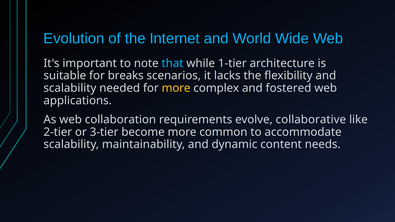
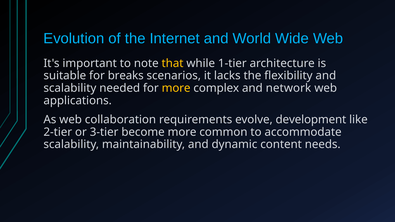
that colour: light blue -> yellow (173, 63)
fostered: fostered -> network (288, 88)
collaborative: collaborative -> development (311, 120)
